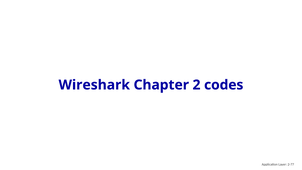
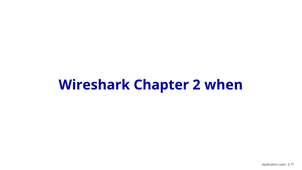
codes: codes -> when (224, 85)
